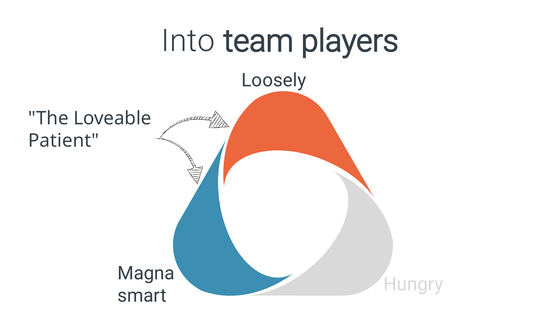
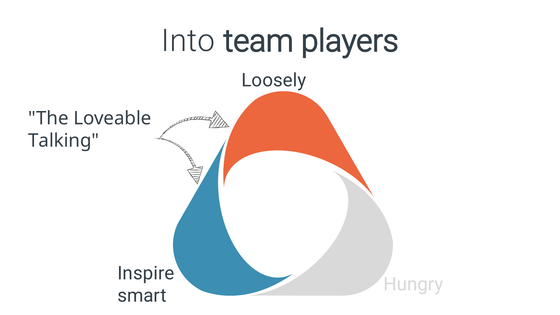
Patient: Patient -> Talking (64, 141)
Magna: Magna -> Inspire (146, 273)
